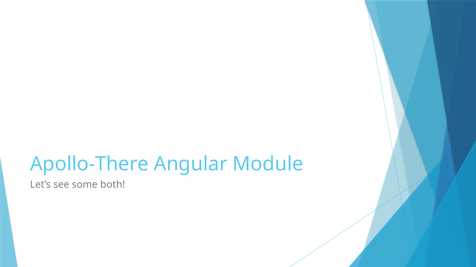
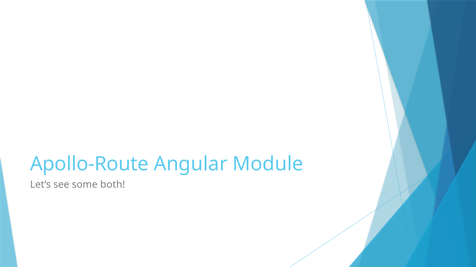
Apollo-There: Apollo-There -> Apollo-Route (89, 164)
